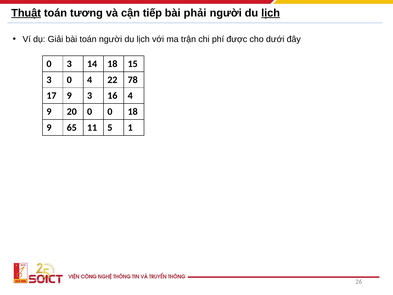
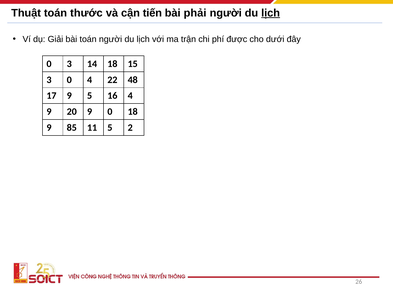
Thuật underline: present -> none (26, 13)
tương: tương -> thước (86, 13)
tiếp: tiếp -> tiến (152, 13)
78: 78 -> 48 (133, 80)
9 3: 3 -> 5 (90, 96)
20 0: 0 -> 9 (90, 112)
65: 65 -> 85 (72, 128)
1: 1 -> 2 (130, 128)
